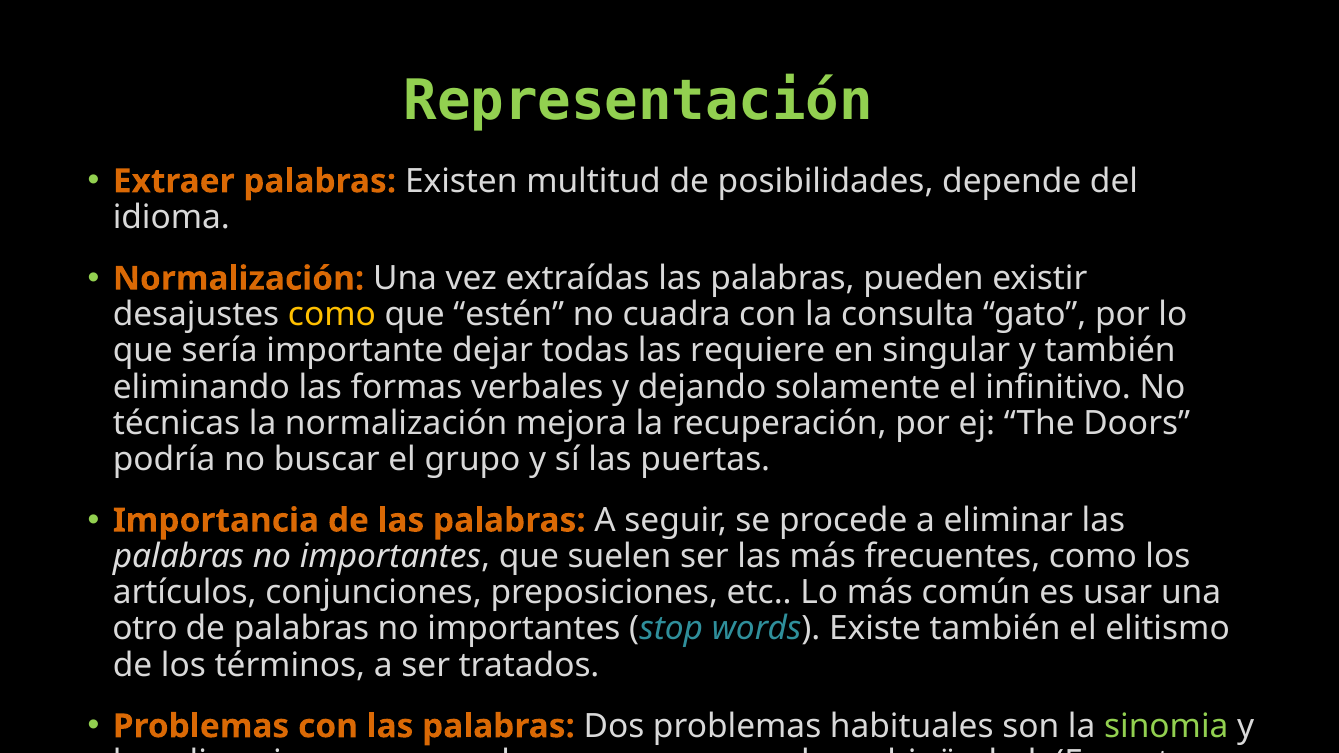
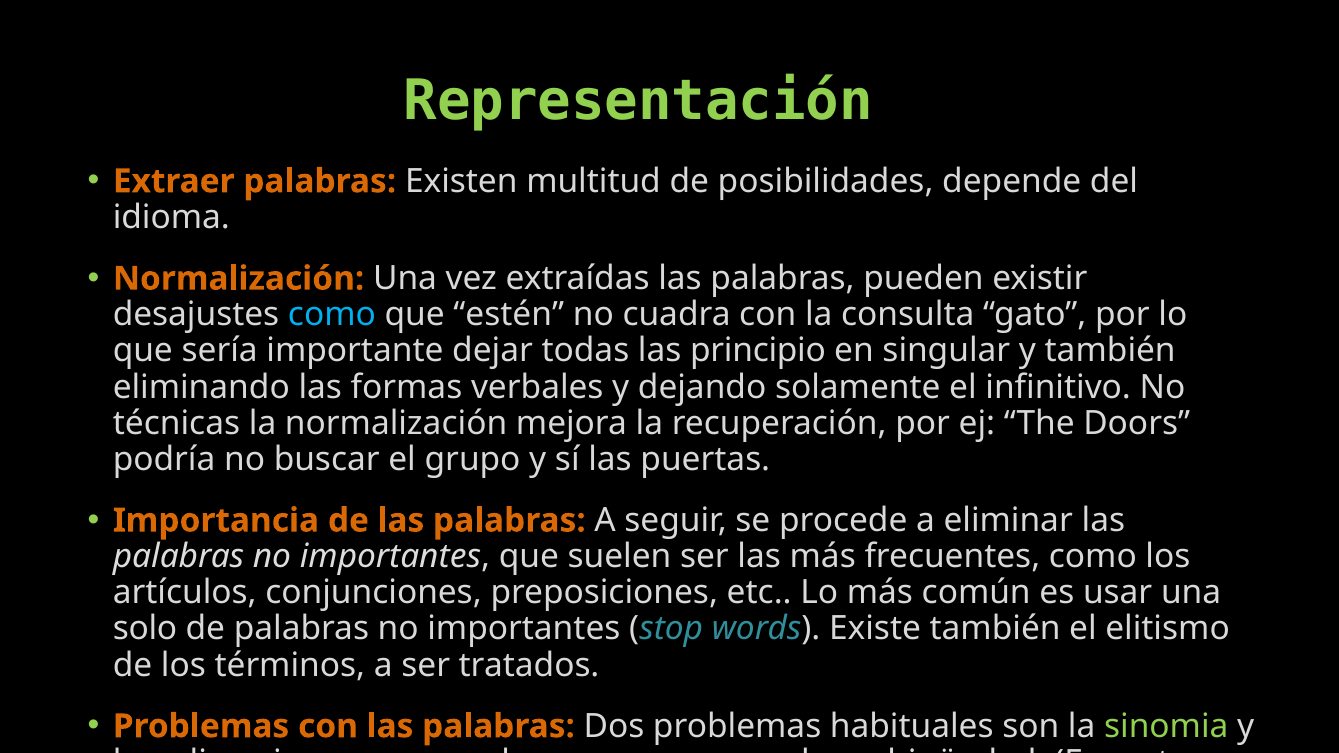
como colour: yellow -> light blue (332, 315)
requiere: requiere -> principio (758, 351)
otro: otro -> solo (145, 629)
